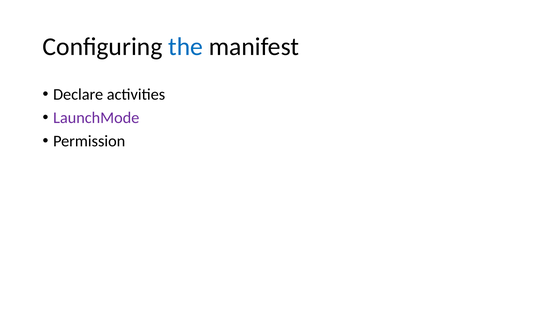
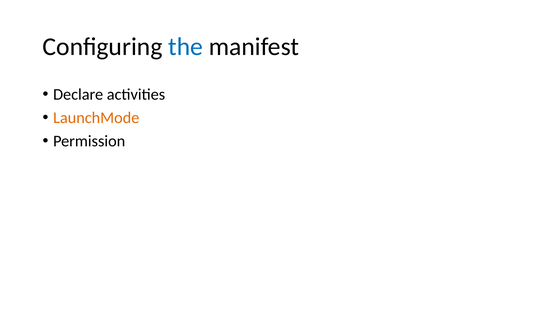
LaunchMode colour: purple -> orange (96, 118)
